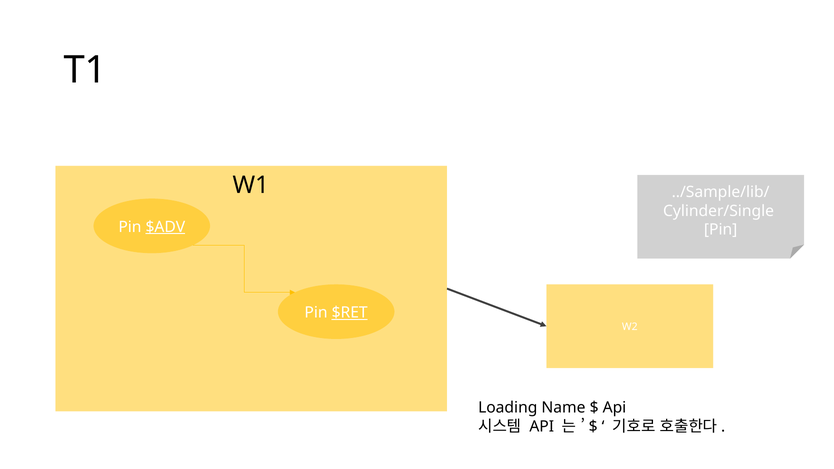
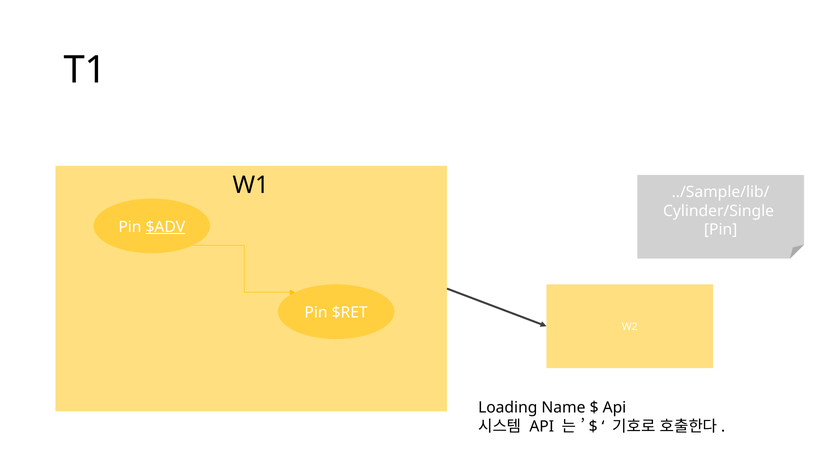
$RET underline: present -> none (350, 313)
